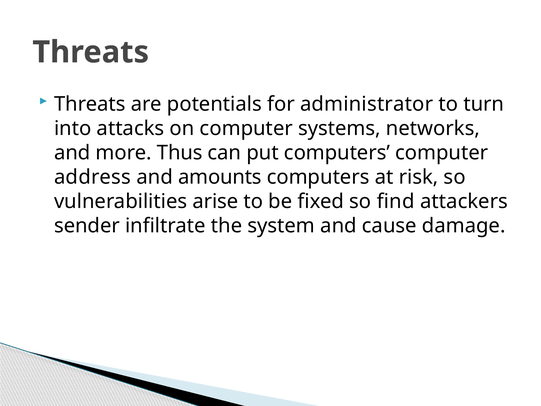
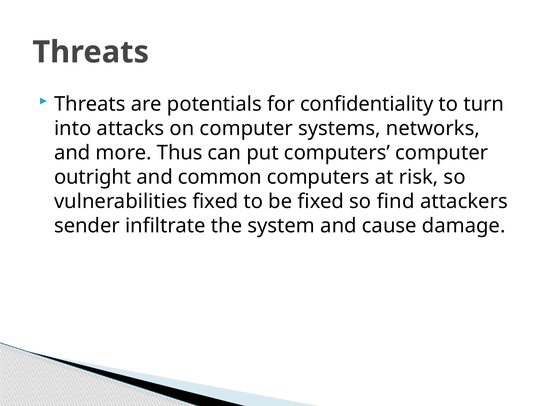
administrator: administrator -> confidentiality (367, 104)
address: address -> outright (93, 177)
amounts: amounts -> common (220, 177)
vulnerabilities arise: arise -> fixed (215, 201)
